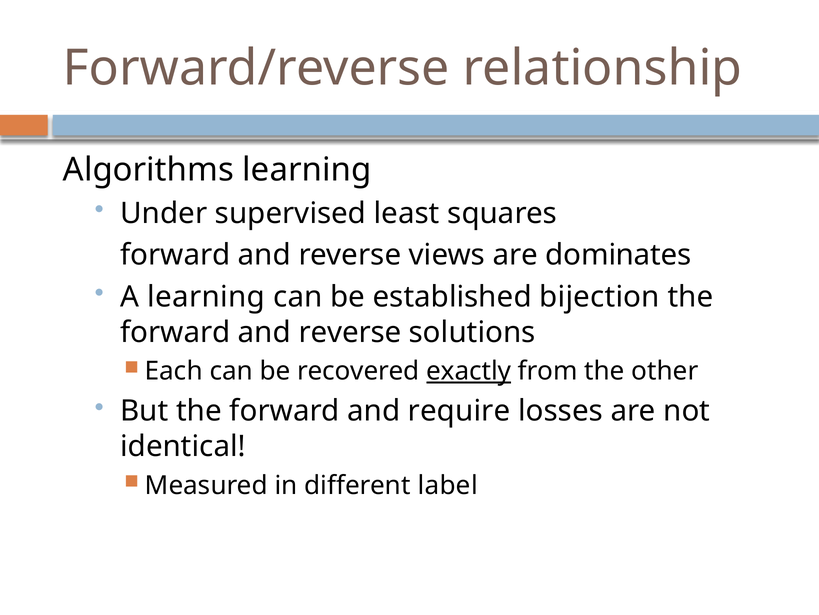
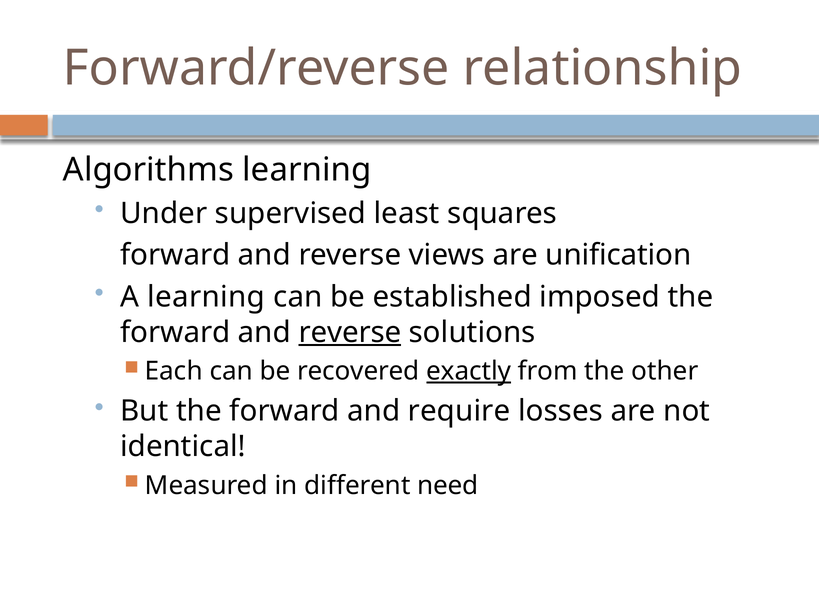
dominates: dominates -> unification (618, 255)
bijection: bijection -> imposed (600, 296)
reverse underline: none -> present (350, 332)
label: label -> need (448, 485)
